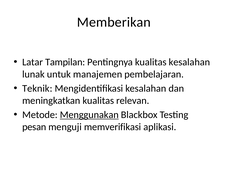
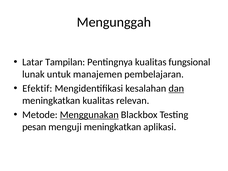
Memberikan: Memberikan -> Mengunggah (114, 22)
kualitas kesalahan: kesalahan -> fungsional (189, 62)
Teknik: Teknik -> Efektif (37, 88)
dan underline: none -> present (176, 88)
menguji memverifikasi: memverifikasi -> meningkatkan (113, 127)
